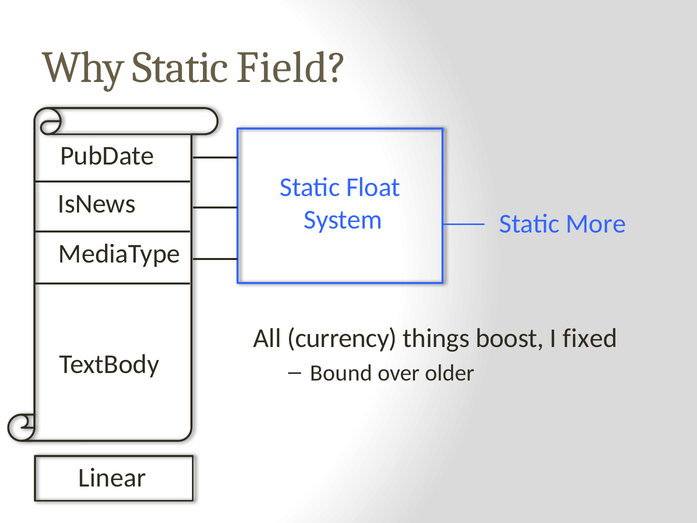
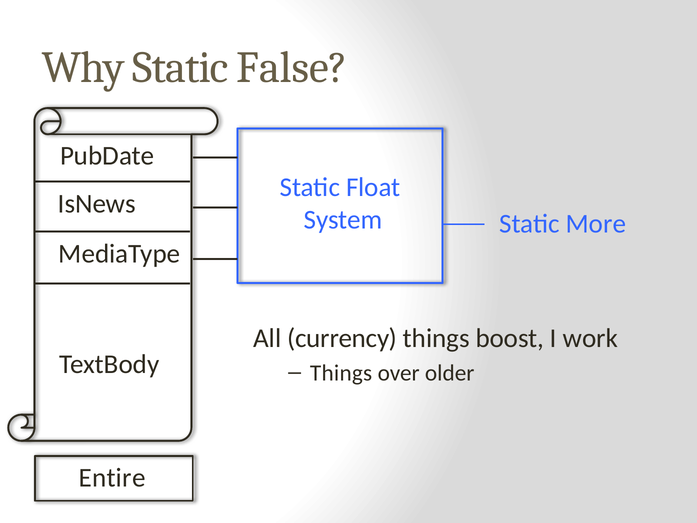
Field: Field -> False (292, 68)
fixed: fixed -> work (590, 338)
Bound: Bound -> Things (341, 373)
Linear: Linear -> Entire (112, 477)
